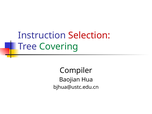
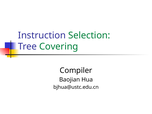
Selection colour: red -> green (89, 35)
